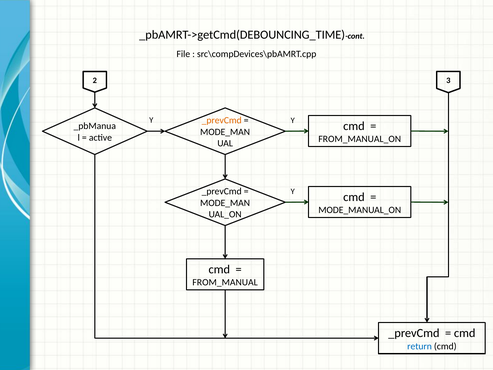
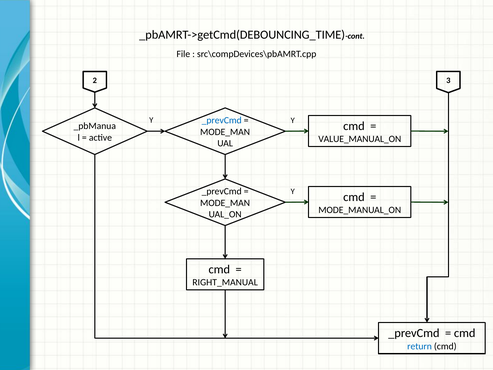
_prevCmd colour: orange -> blue (222, 120)
FROM_MANUAL_ON: FROM_MANUAL_ON -> VALUE_MANUAL_ON (360, 139)
FROM_MANUAL: FROM_MANUAL -> RIGHT_MANUAL (225, 282)
